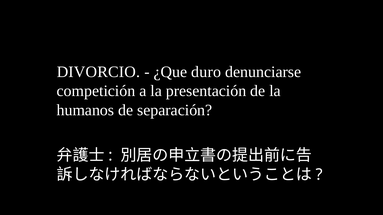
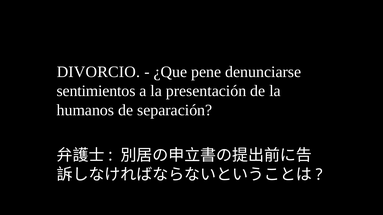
duro: duro -> pene (206, 72)
competición: competición -> sentimientos (96, 91)
